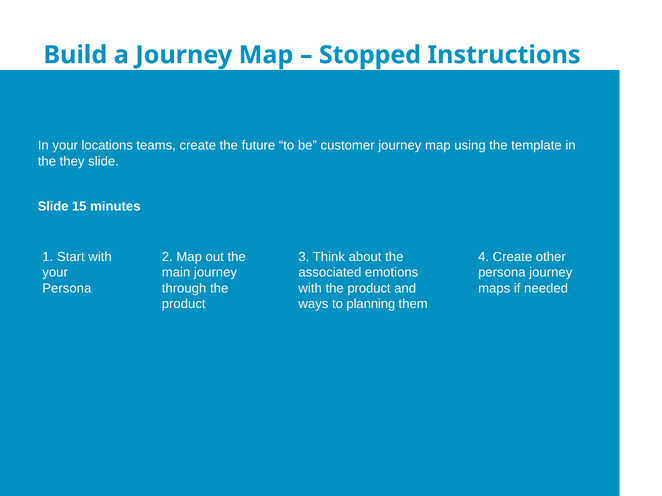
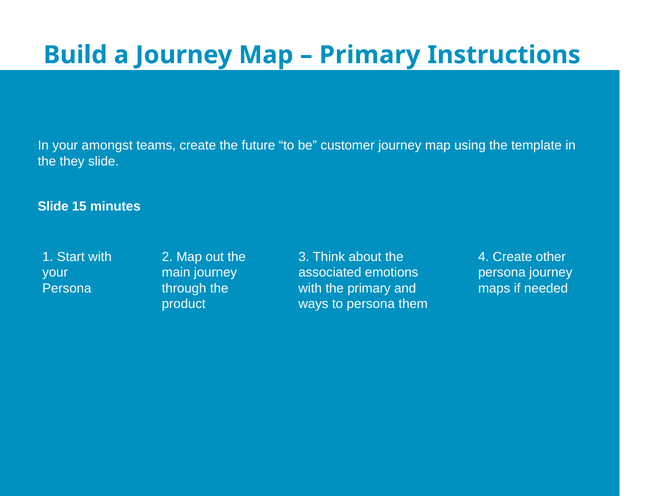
Stopped: Stopped -> Primary (370, 55)
locations: locations -> amongst (107, 146)
with the product: product -> primary (369, 288)
to planning: planning -> persona (371, 304)
